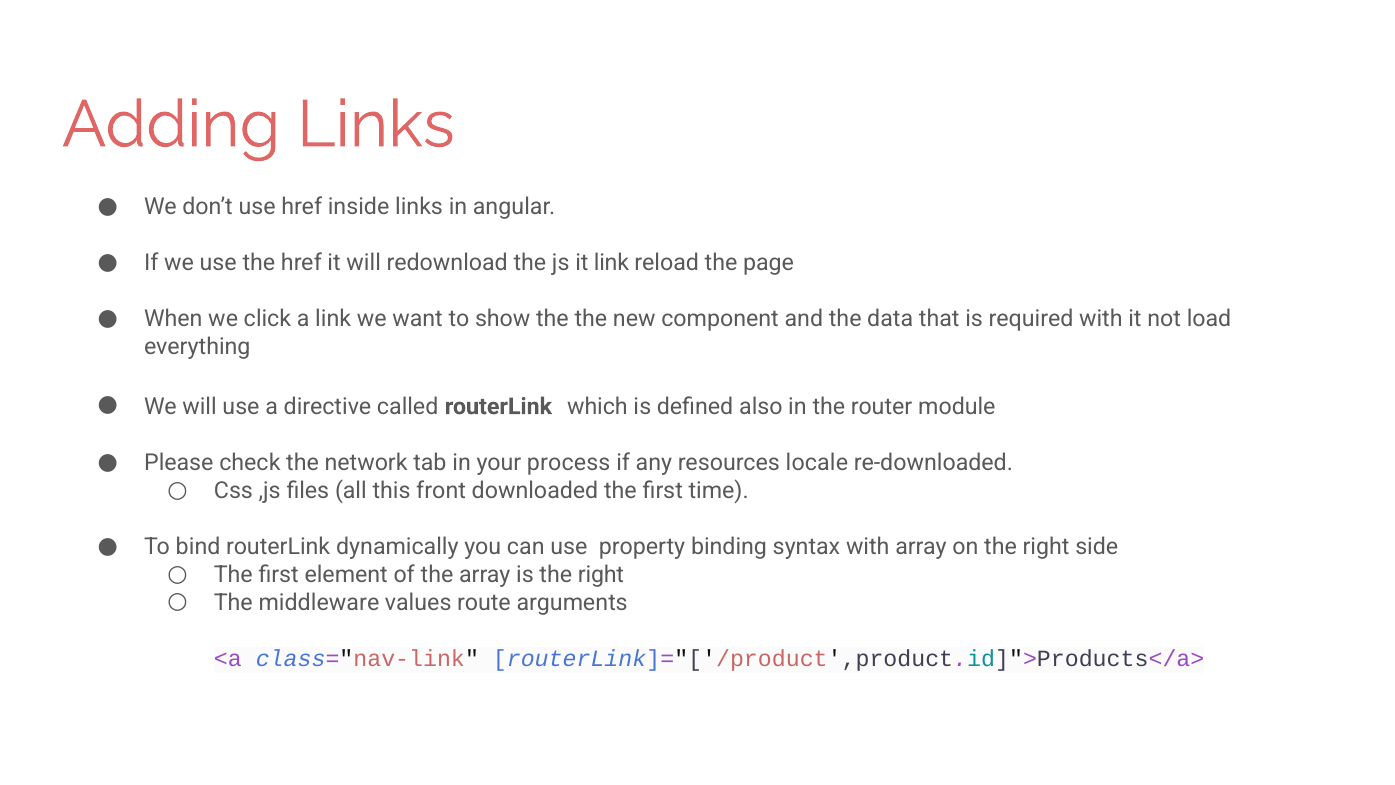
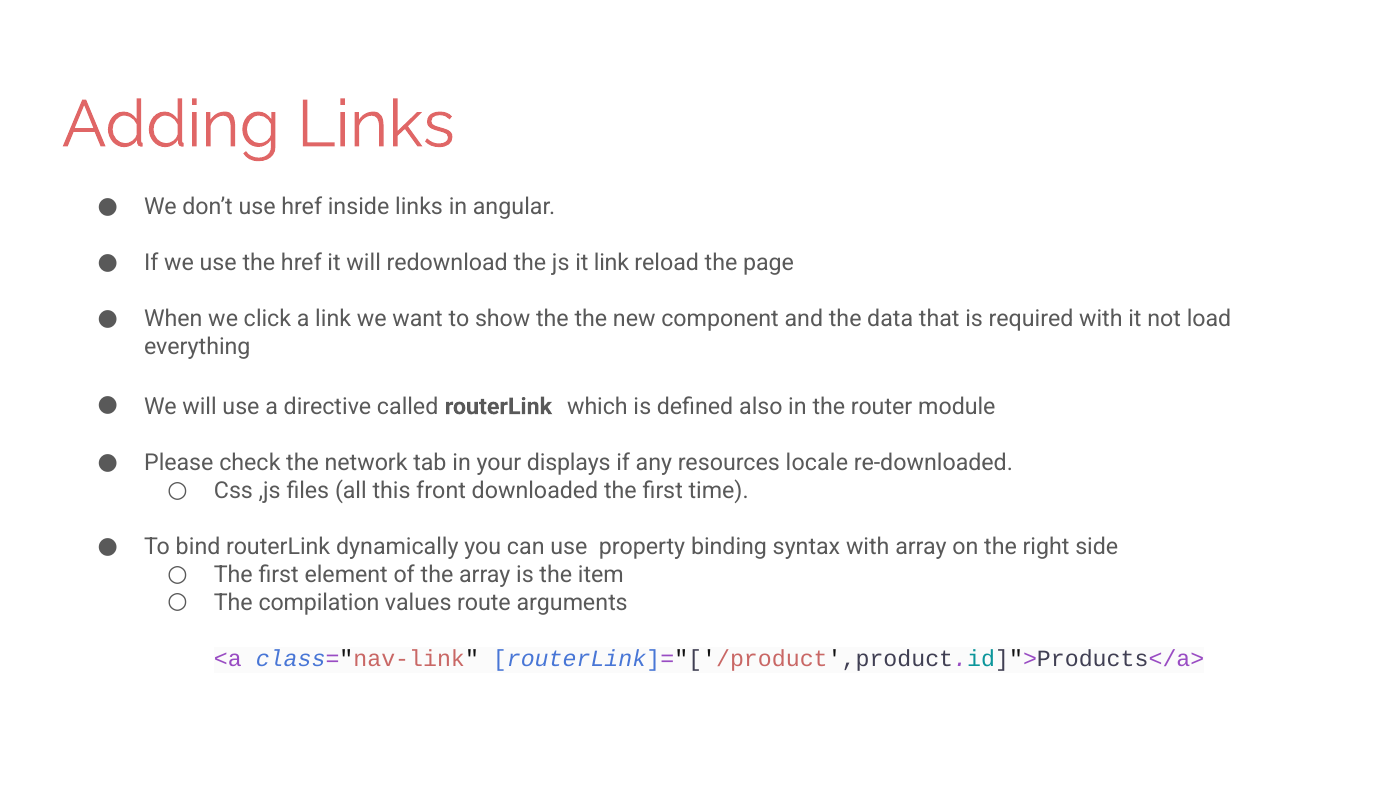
process: process -> displays (569, 463)
is the right: right -> item (601, 574)
middleware: middleware -> compilation (319, 602)
